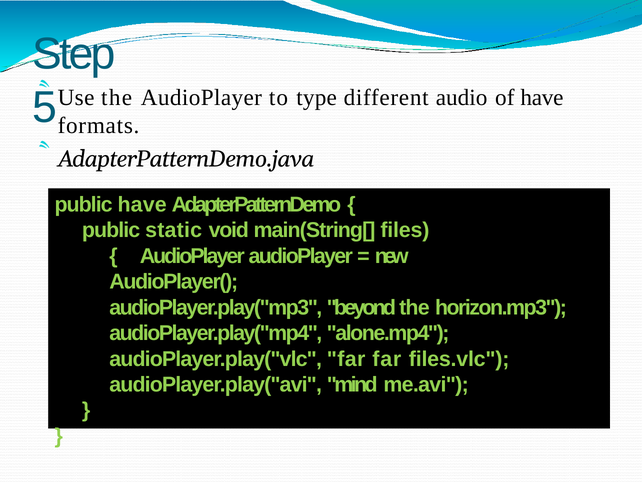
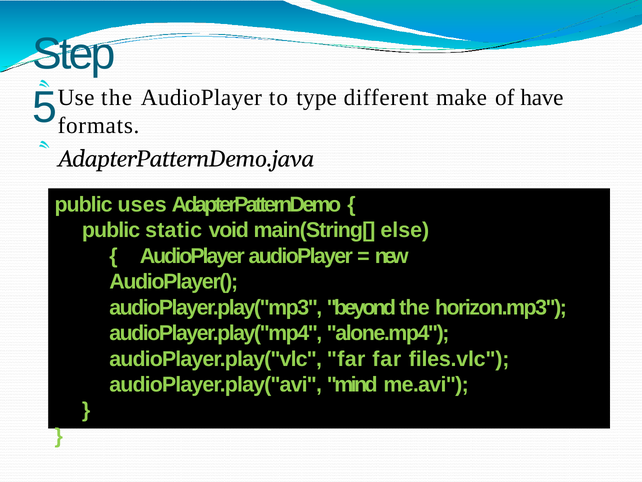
audio: audio -> make (462, 98)
public have: have -> uses (142, 204)
files: files -> else (405, 230)
